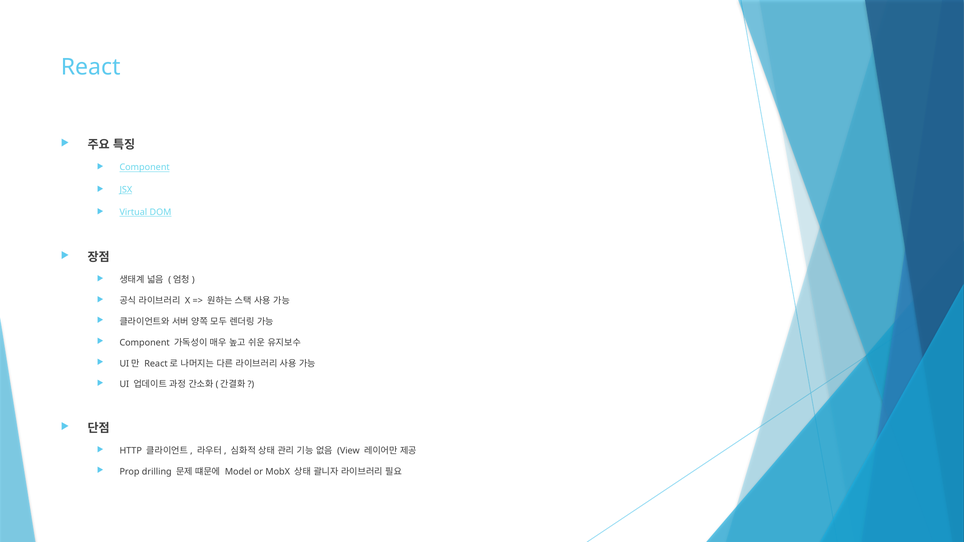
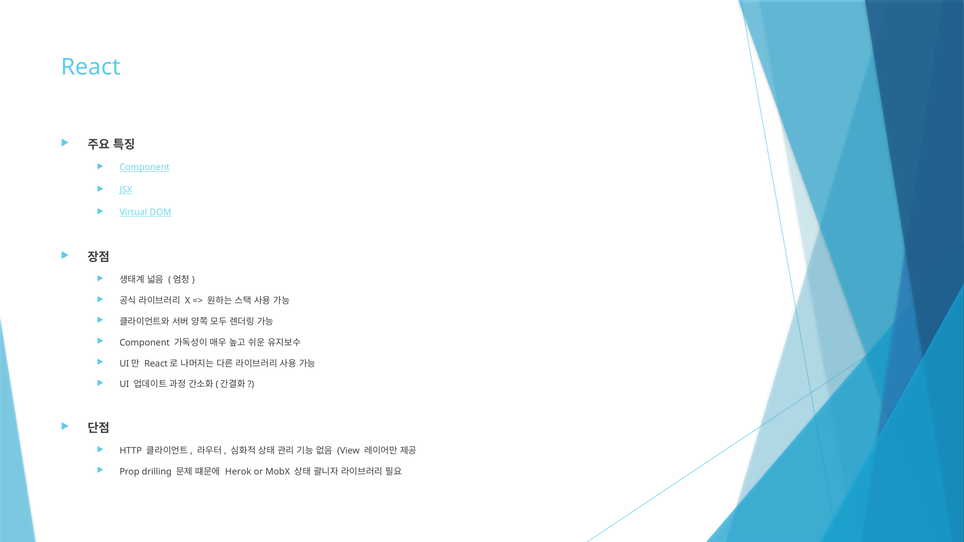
Model: Model -> Herok (238, 472)
